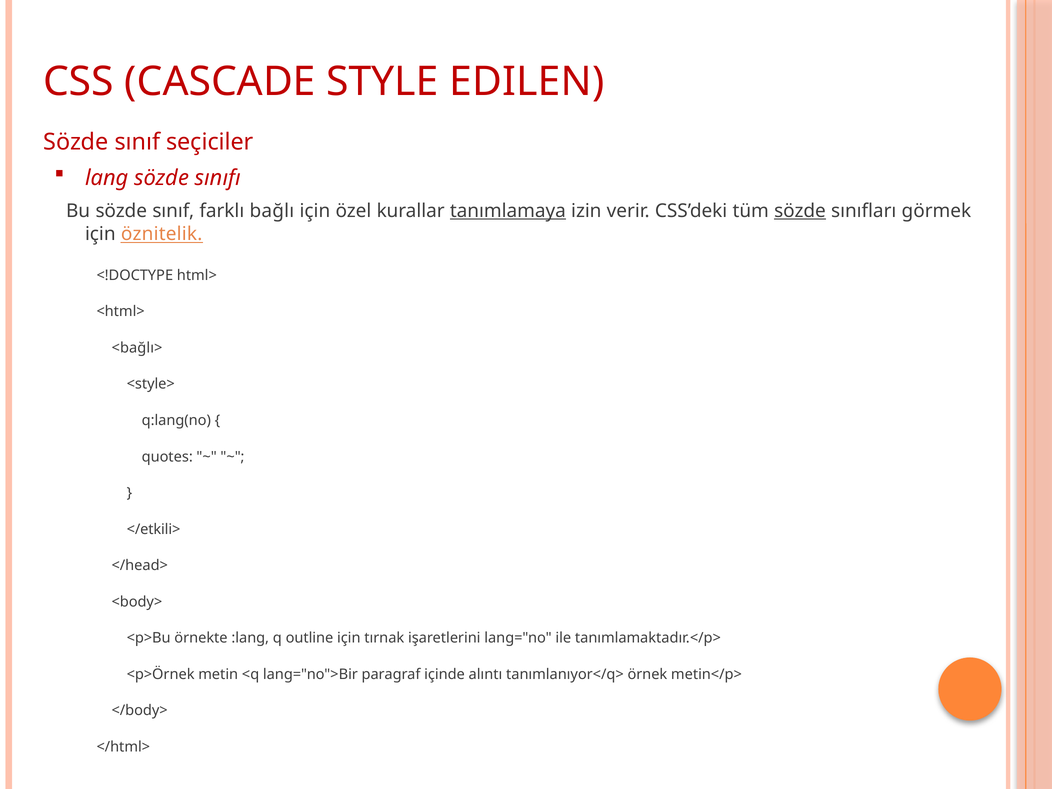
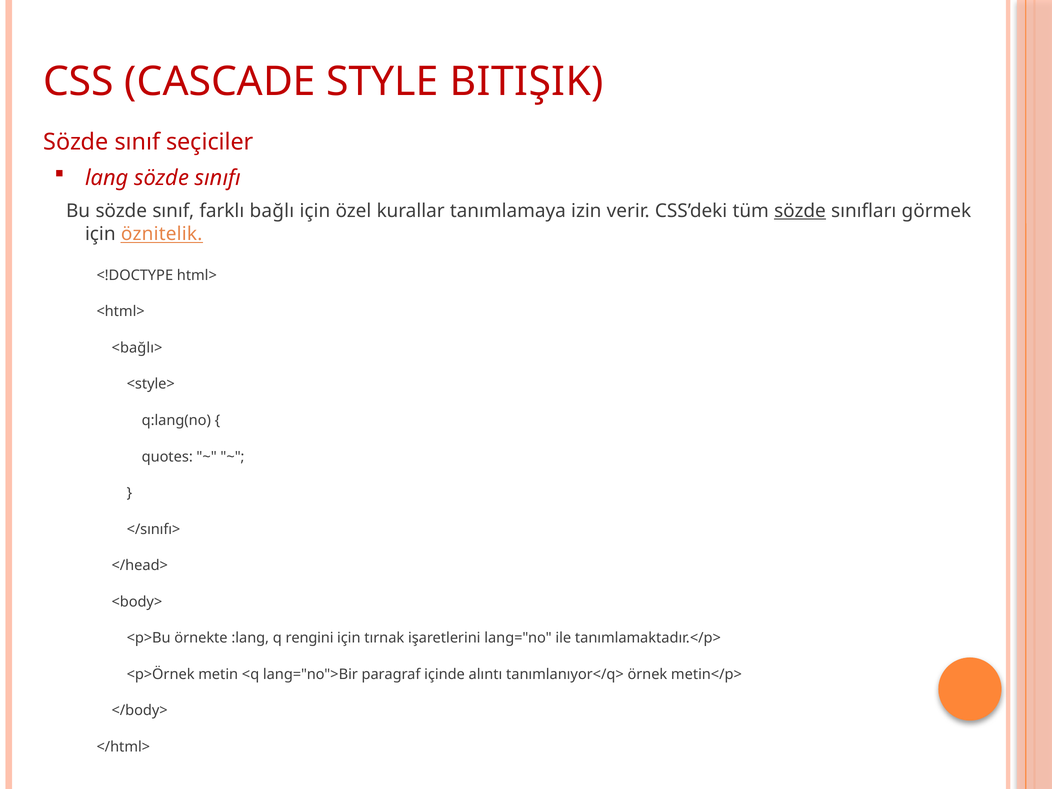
EDILEN: EDILEN -> BITIŞIK (527, 82)
tanımlamaya underline: present -> none (508, 211)
</etkili>: </etkili> -> </sınıfı> (154, 529)
outline: outline -> rengini (310, 638)
